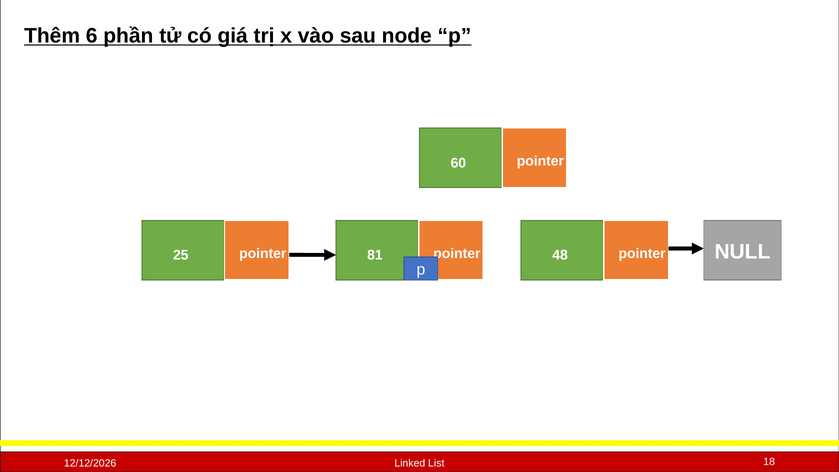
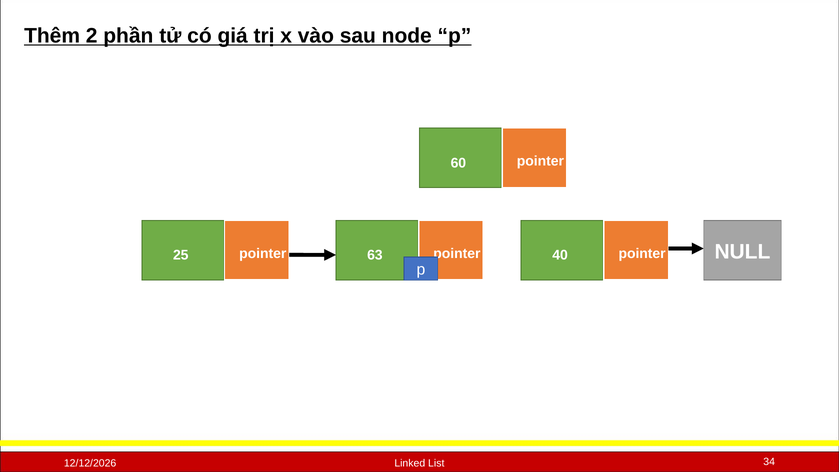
6: 6 -> 2 (92, 36)
81: 81 -> 63 (375, 255)
48: 48 -> 40 (560, 255)
18: 18 -> 34 (769, 462)
